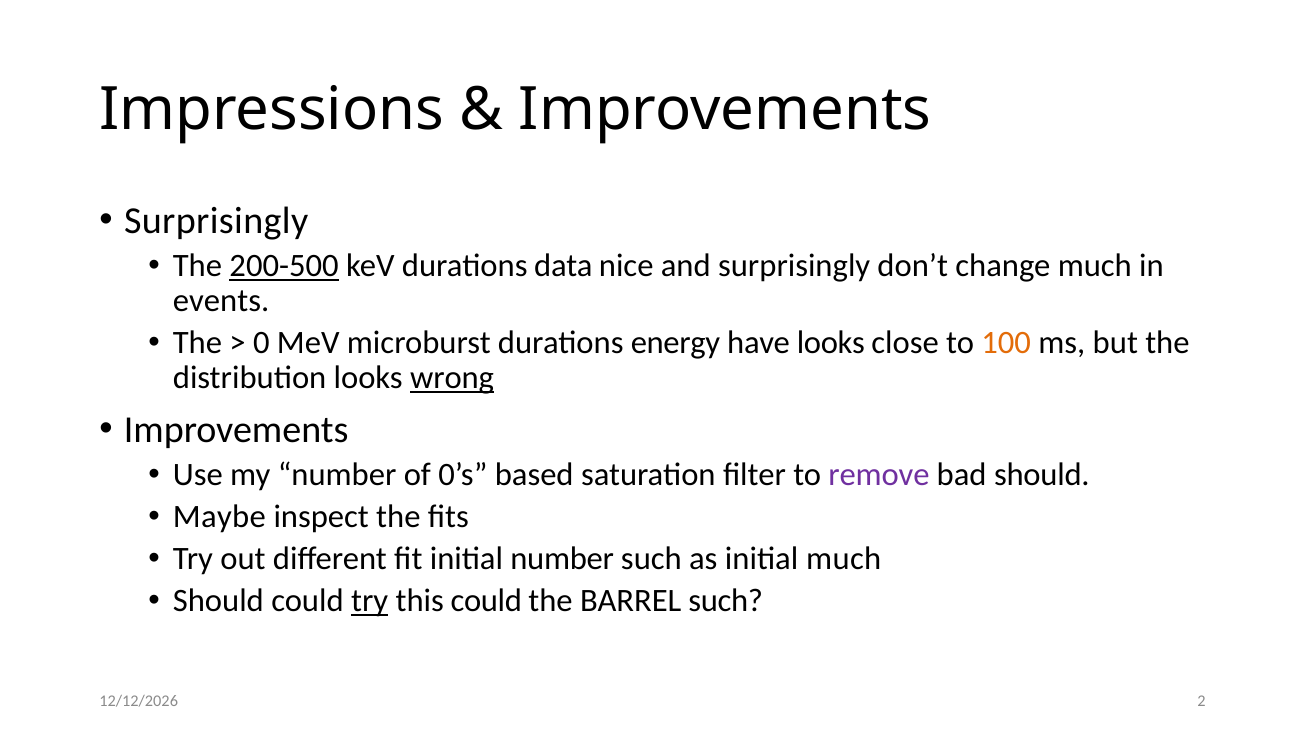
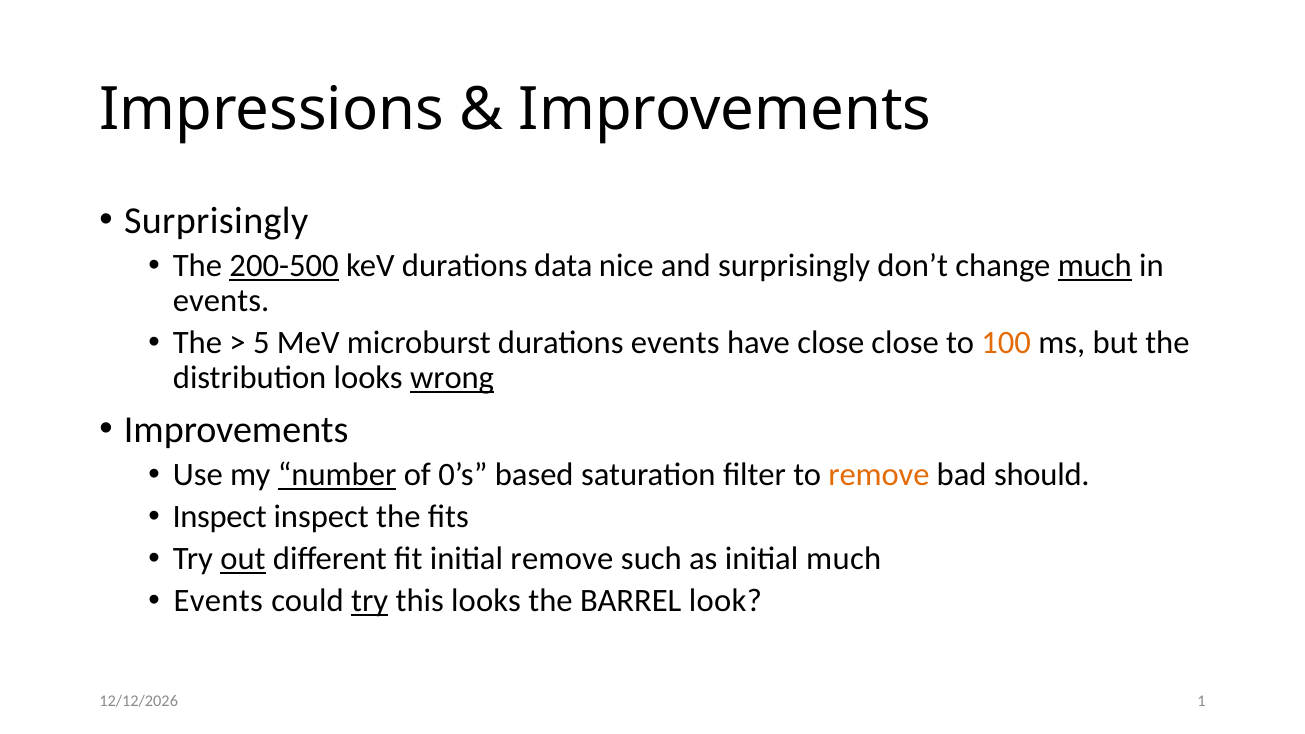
much underline: none -> present (1095, 266)
0: 0 -> 5 (261, 343)
durations energy: energy -> events (675, 343)
have looks: looks -> close (831, 343)
number underline: none -> present (337, 475)
remove colour: purple -> orange (879, 475)
Maybe: Maybe -> Inspect (220, 517)
out underline: none -> present (243, 559)
initial number: number -> remove (562, 559)
Should: Should -> Events (218, 601)
this could: could -> looks (486, 601)
BARREL such: such -> look (725, 601)
2: 2 -> 1 (1201, 701)
